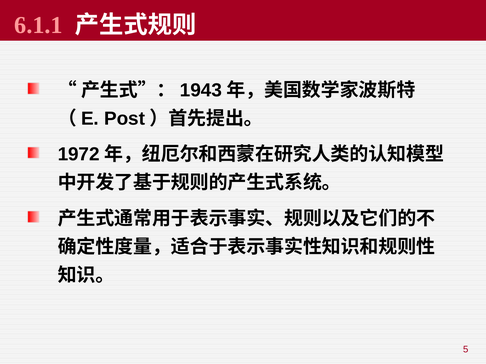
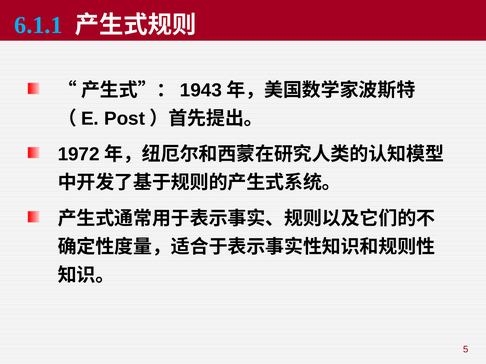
6.1.1 colour: pink -> light blue (39, 25)
